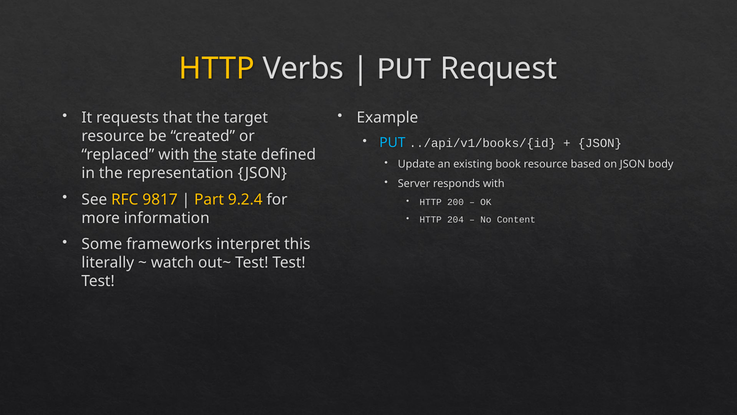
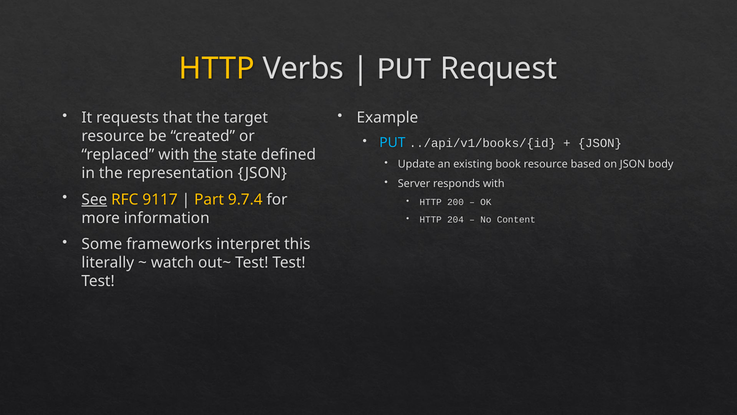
See underline: none -> present (94, 199)
9817: 9817 -> 9117 (160, 199)
9.2.4: 9.2.4 -> 9.7.4 (245, 199)
